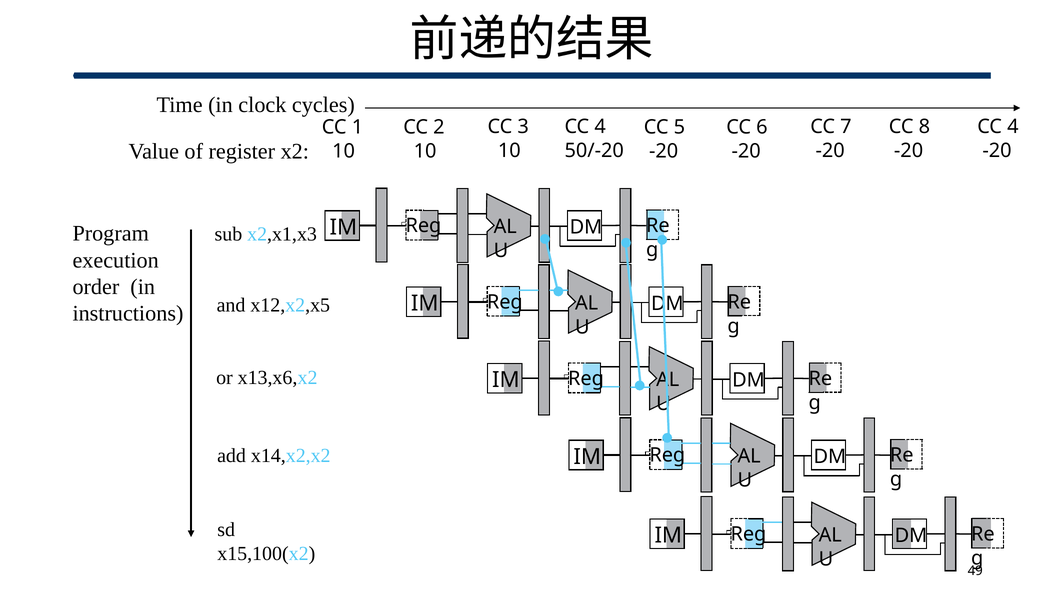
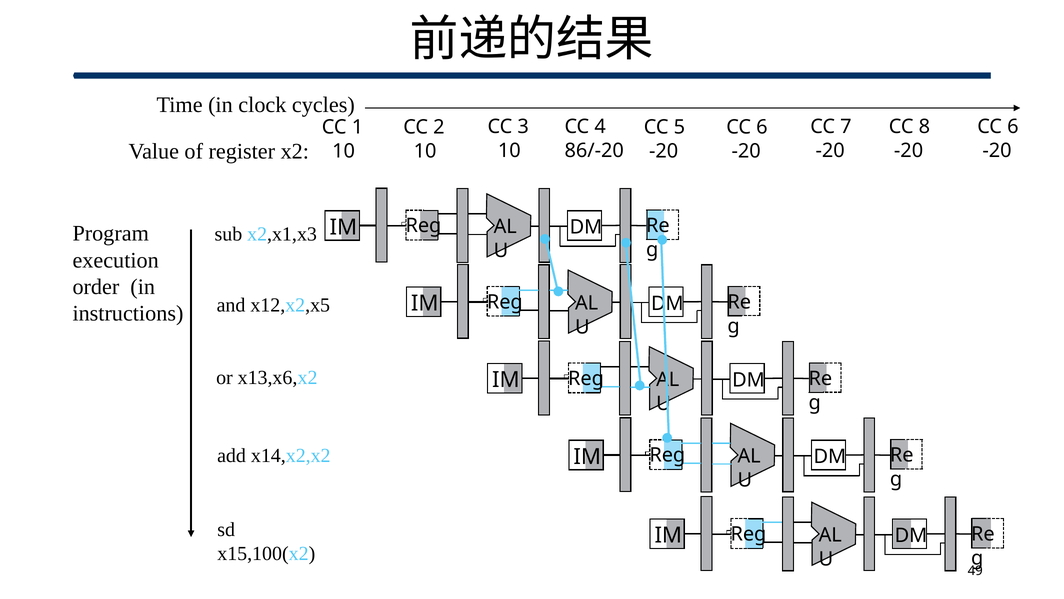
4: 4 -> 6 (1013, 127)
50/-20: 50/-20 -> 86/-20 (594, 151)
